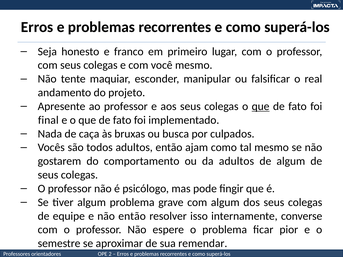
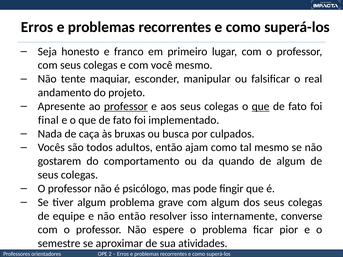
professor underline: none -> present (126, 106)
da adultos: adultos -> quando (237, 161)
remendar: remendar -> atividades (203, 244)
